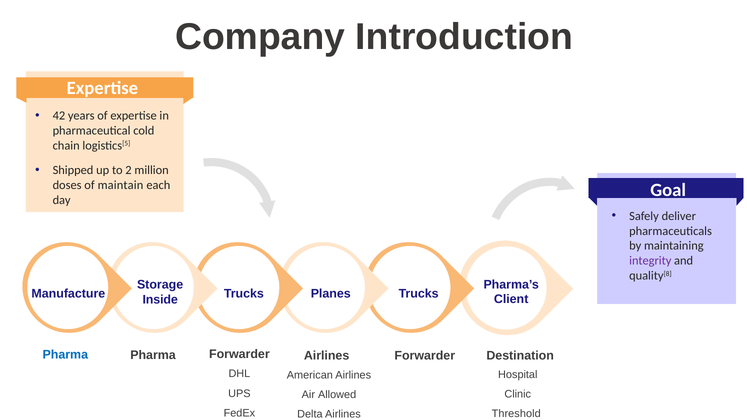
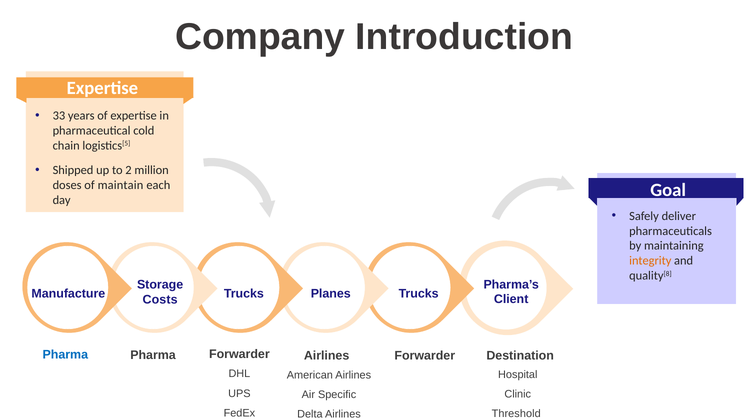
42: 42 -> 33 (59, 116)
integrity colour: purple -> orange (650, 261)
Inside: Inside -> Costs (160, 300)
Allowed: Allowed -> Specific (337, 395)
